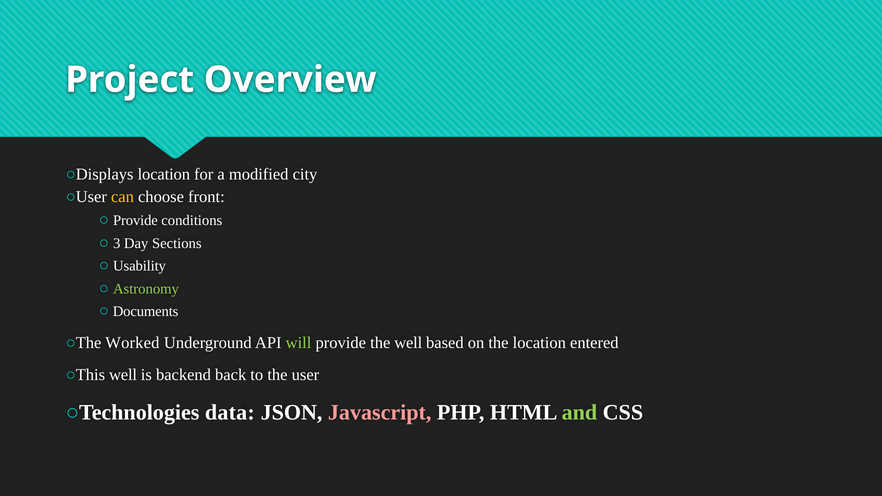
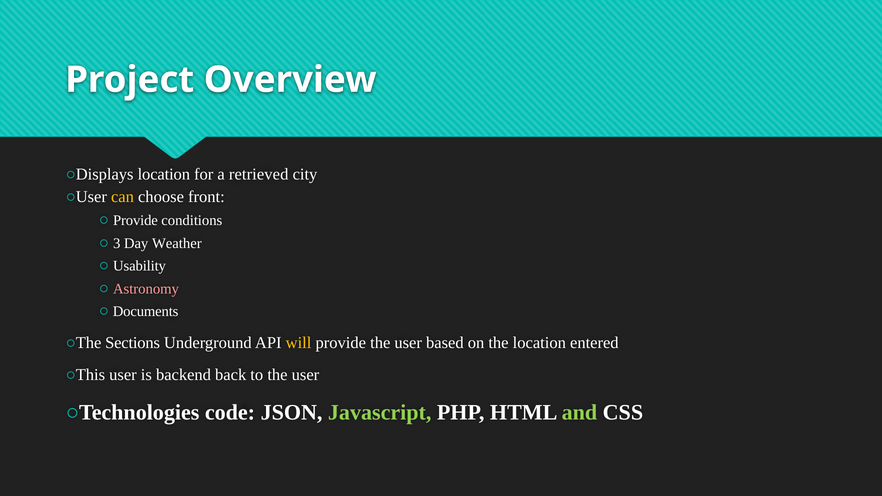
modified: modified -> retrieved (259, 174)
Sections: Sections -> Weather (177, 243)
Astronomy colour: light green -> pink (146, 289)
Worked: Worked -> Sections (133, 343)
will colour: light green -> yellow (299, 343)
provide the well: well -> user (408, 343)
○This well: well -> user (123, 375)
data: data -> code (230, 413)
Javascript colour: pink -> light green (380, 413)
